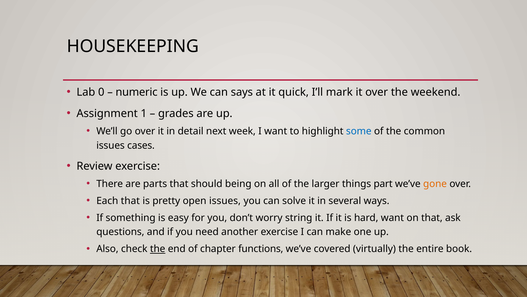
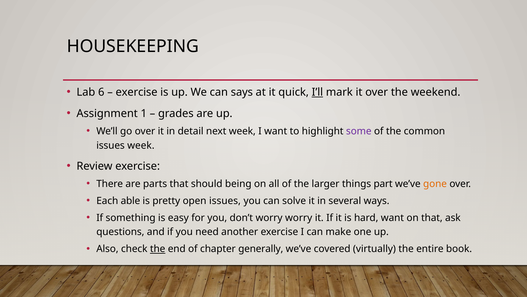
0: 0 -> 6 (101, 92)
numeric: numeric -> exercise (137, 92)
I’ll underline: none -> present (317, 92)
some colour: blue -> purple (359, 131)
issues cases: cases -> week (141, 145)
Each that: that -> able (130, 200)
worry string: string -> worry (299, 217)
functions: functions -> generally (261, 249)
